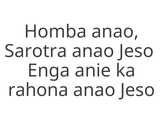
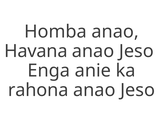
Sarotra: Sarotra -> Havana (36, 51)
